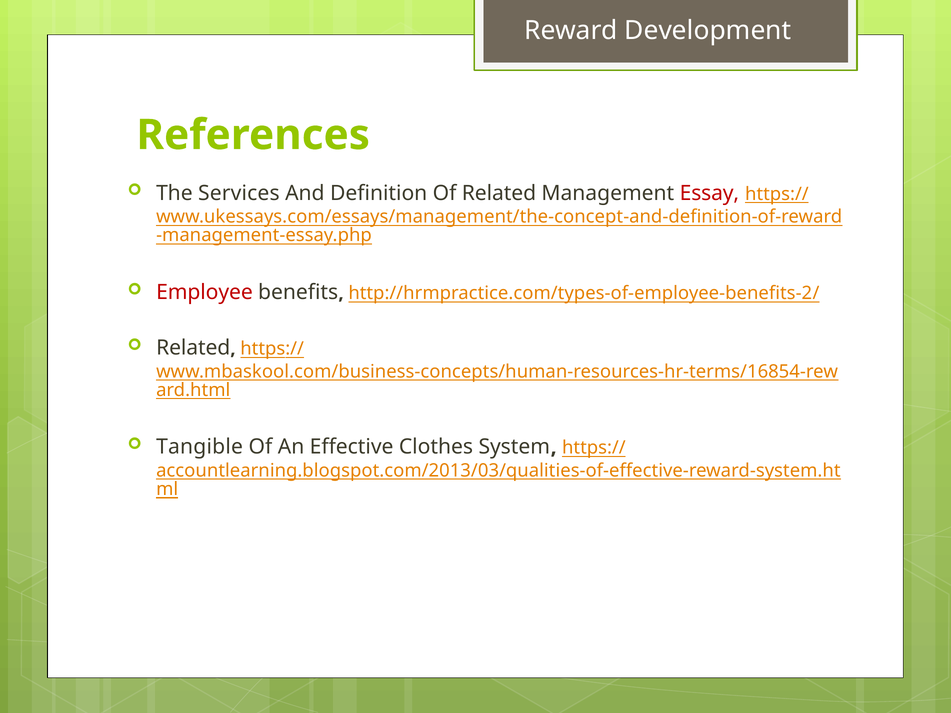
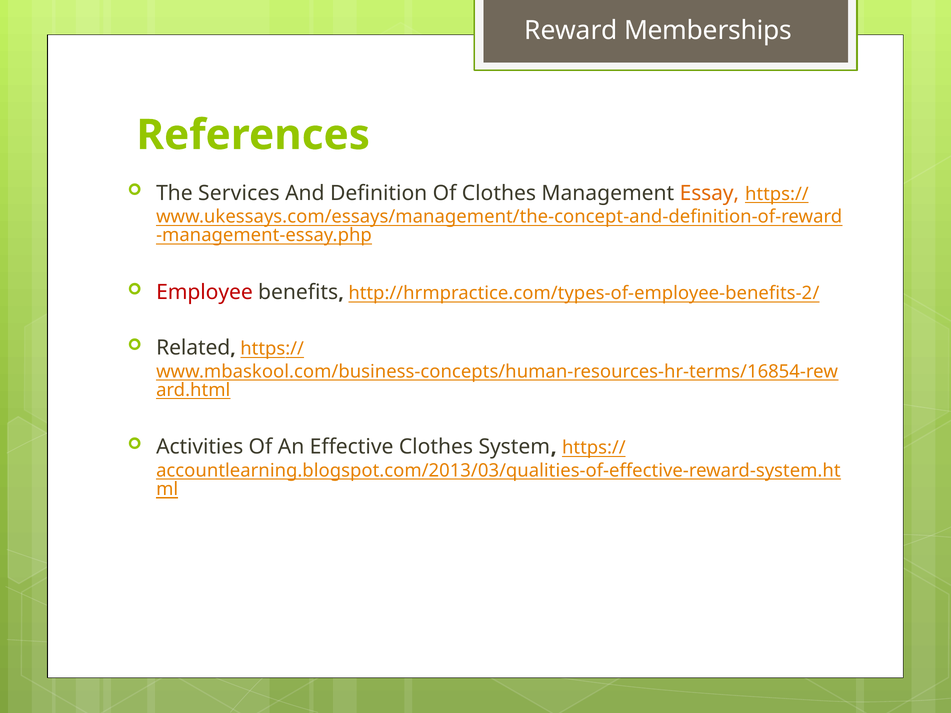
Development: Development -> Memberships (708, 30)
Of Related: Related -> Clothes (499, 193)
Essay colour: red -> orange (709, 193)
Tangible: Tangible -> Activities (200, 447)
